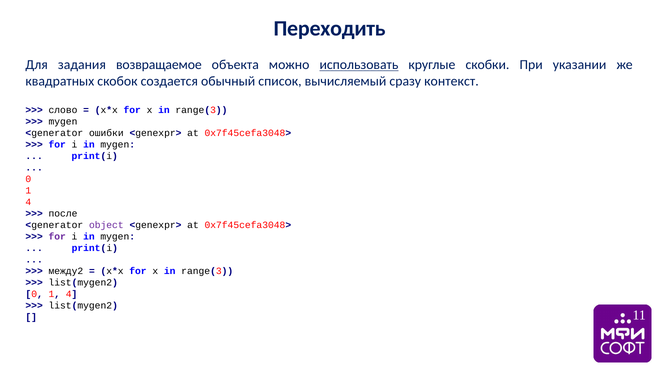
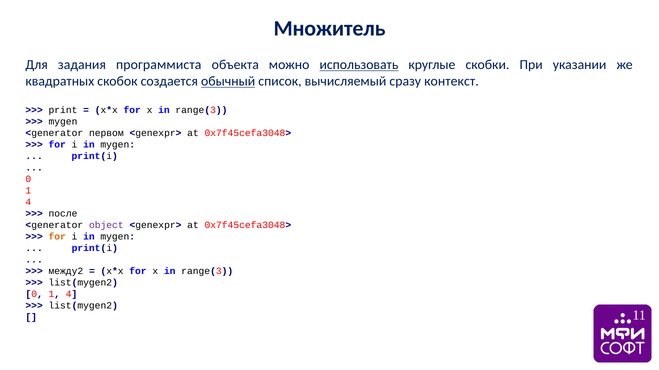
Переходить: Переходить -> Множитель (330, 28)
возвращаемое: возвращаемое -> программиста (159, 65)
обычный underline: none -> present (228, 82)
слово: слово -> print (63, 110)
ошибки: ошибки -> первом (106, 133)
for colour: purple -> orange (57, 237)
